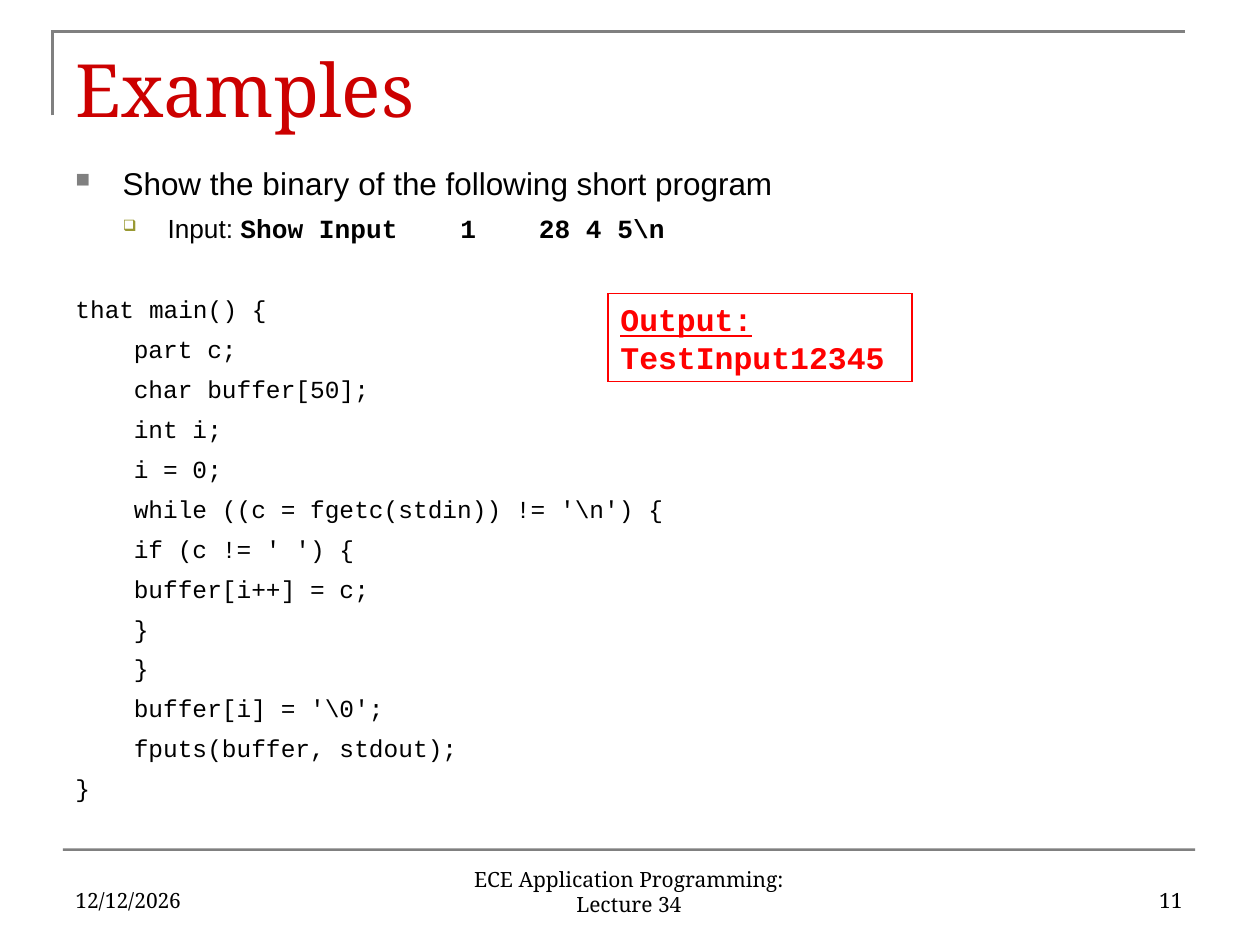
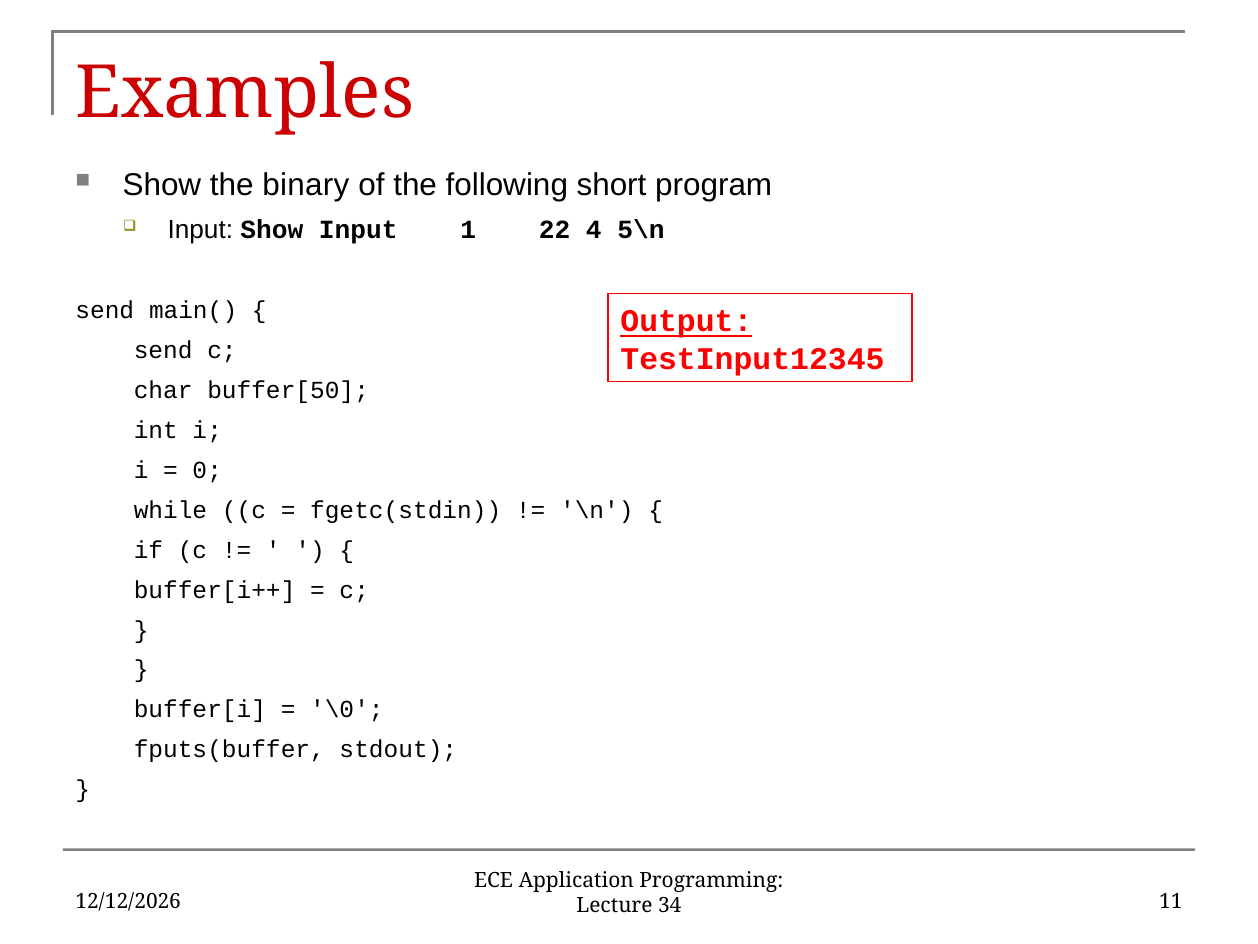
28: 28 -> 22 (555, 230)
that: that -> send (105, 311)
part: part -> send (163, 351)
